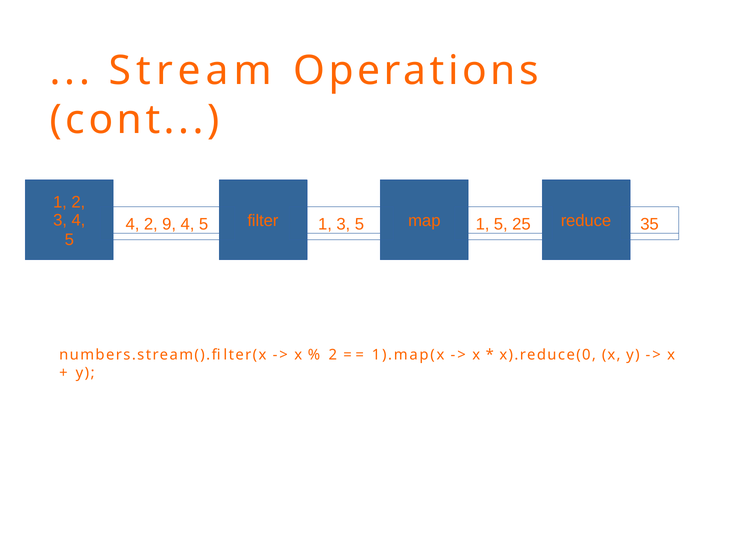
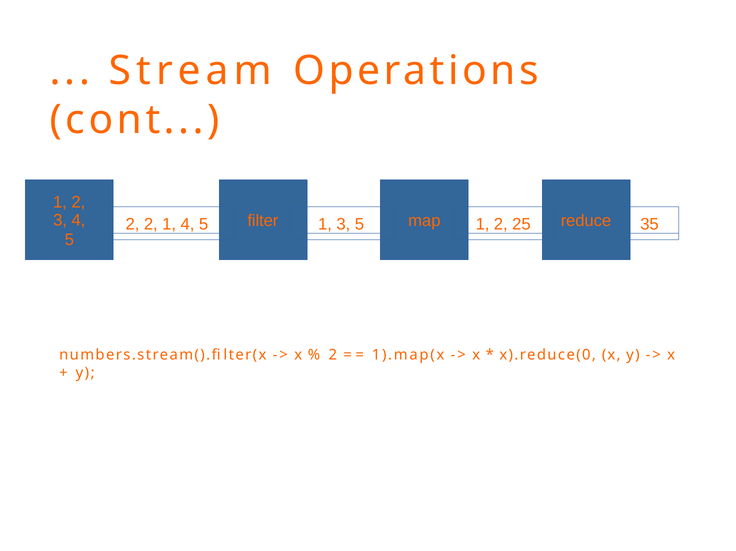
4: 4 -> 2 (132, 225)
2 9: 9 -> 1 (169, 225)
5 1 5: 5 -> 2 (501, 225)
